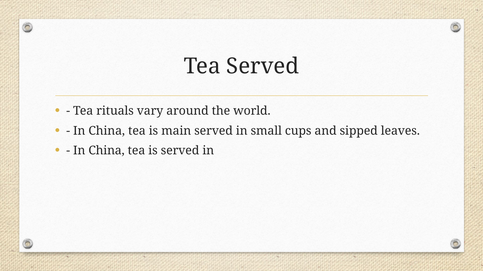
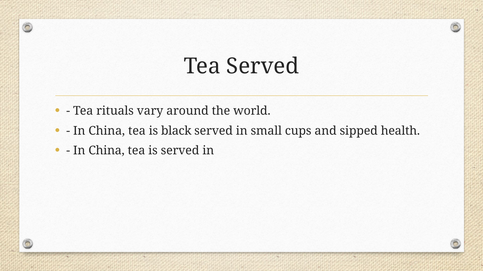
main: main -> black (176, 131)
leaves: leaves -> health (400, 131)
